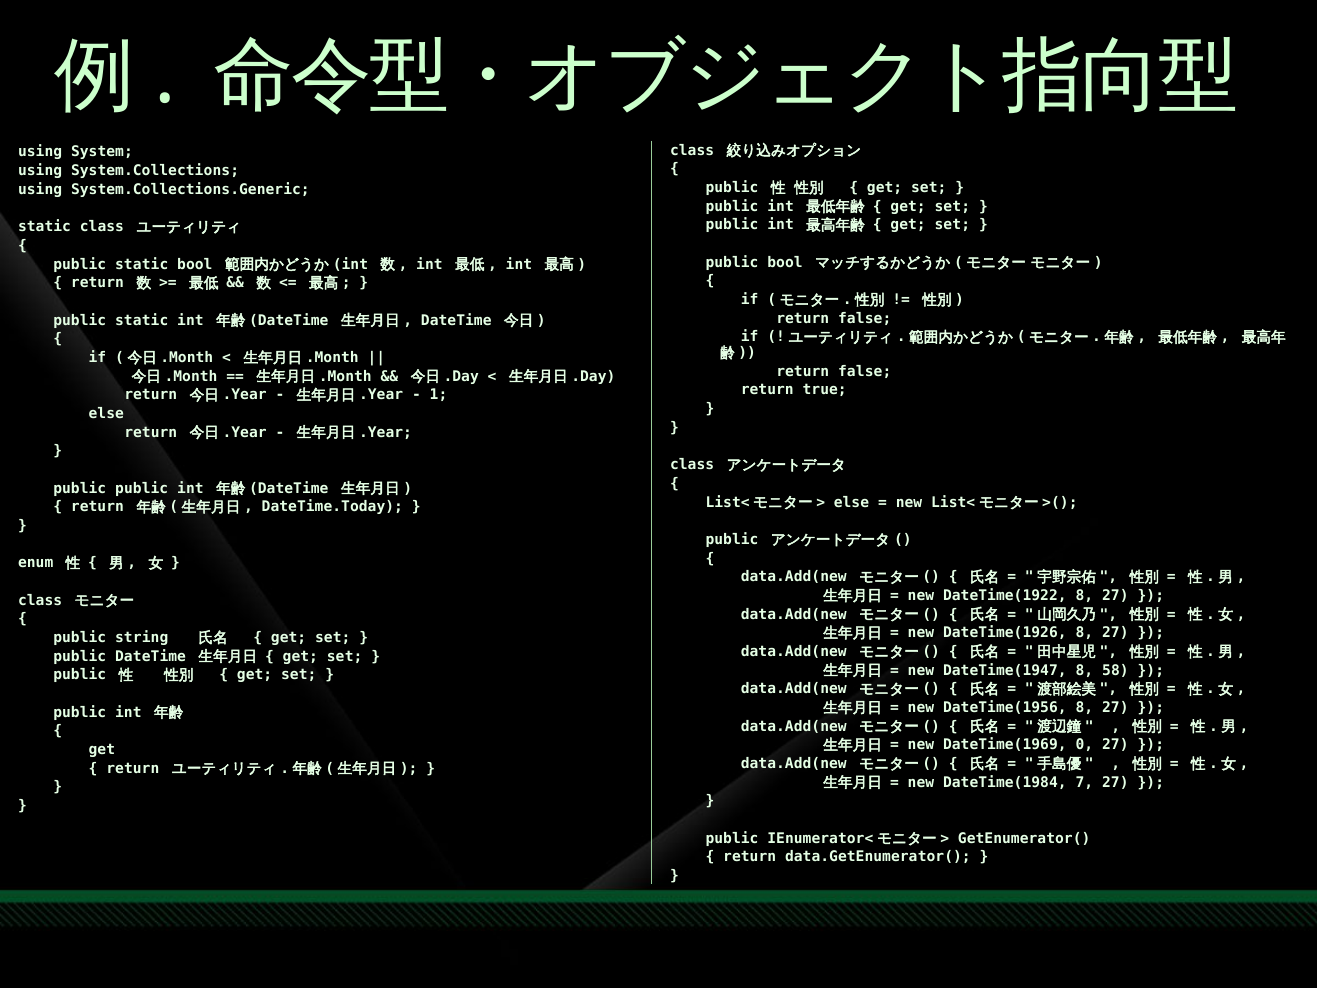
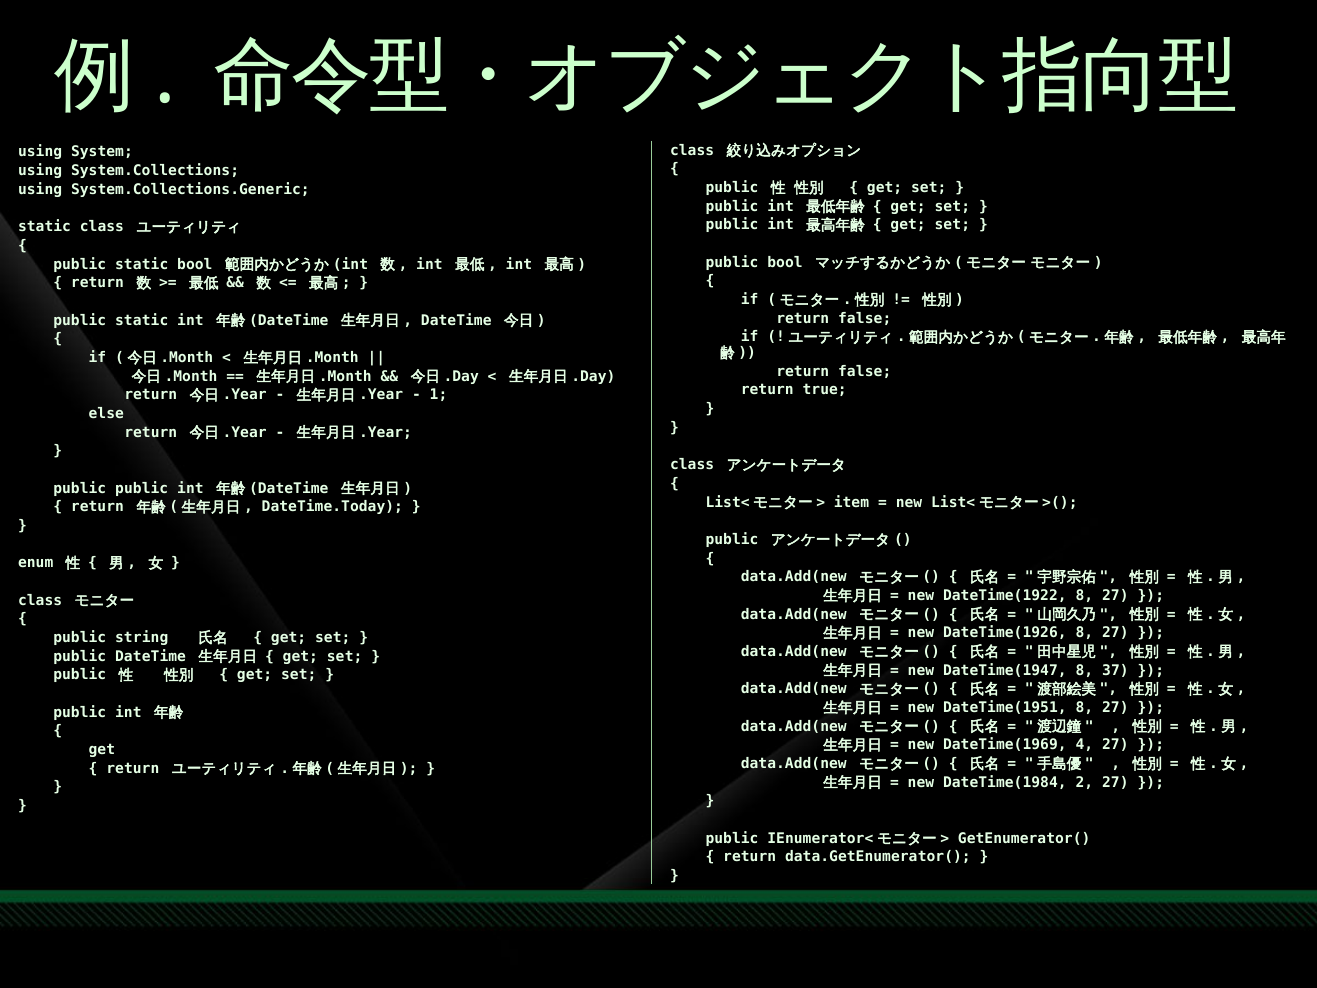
else: else -> item (851, 502)
58: 58 -> 37 (1115, 670)
DateTime(1956: DateTime(1956 -> DateTime(1951 (1005, 707)
0: 0 -> 4 (1085, 745)
7: 7 -> 2 (1085, 782)
